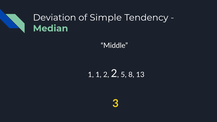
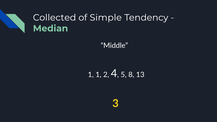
Deviation: Deviation -> Collected (55, 18)
2 2: 2 -> 4 (114, 74)
